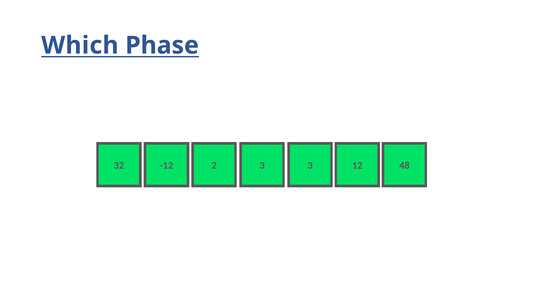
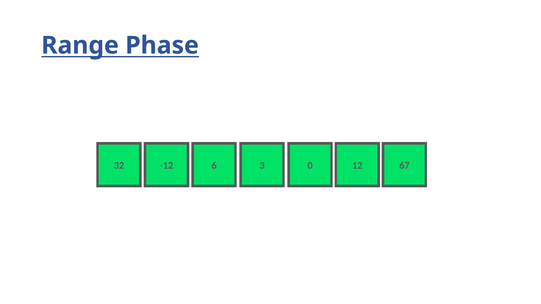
Which: Which -> Range (80, 45)
2: 2 -> 6 (214, 166)
3 3: 3 -> 0 (310, 166)
48: 48 -> 67 (404, 166)
